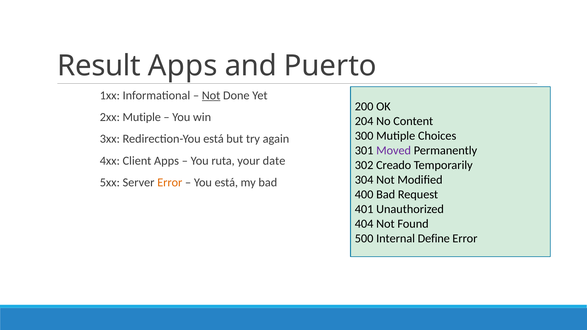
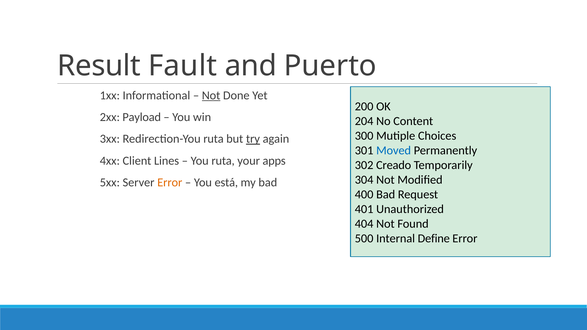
Result Apps: Apps -> Fault (183, 66)
2xx Mutiple: Mutiple -> Payload (142, 117)
Redirection-You está: está -> ruta (213, 139)
try underline: none -> present (253, 139)
Moved colour: purple -> blue (394, 151)
Client Apps: Apps -> Lines (167, 161)
date: date -> apps (274, 161)
